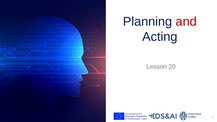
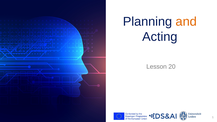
and colour: red -> orange (186, 22)
